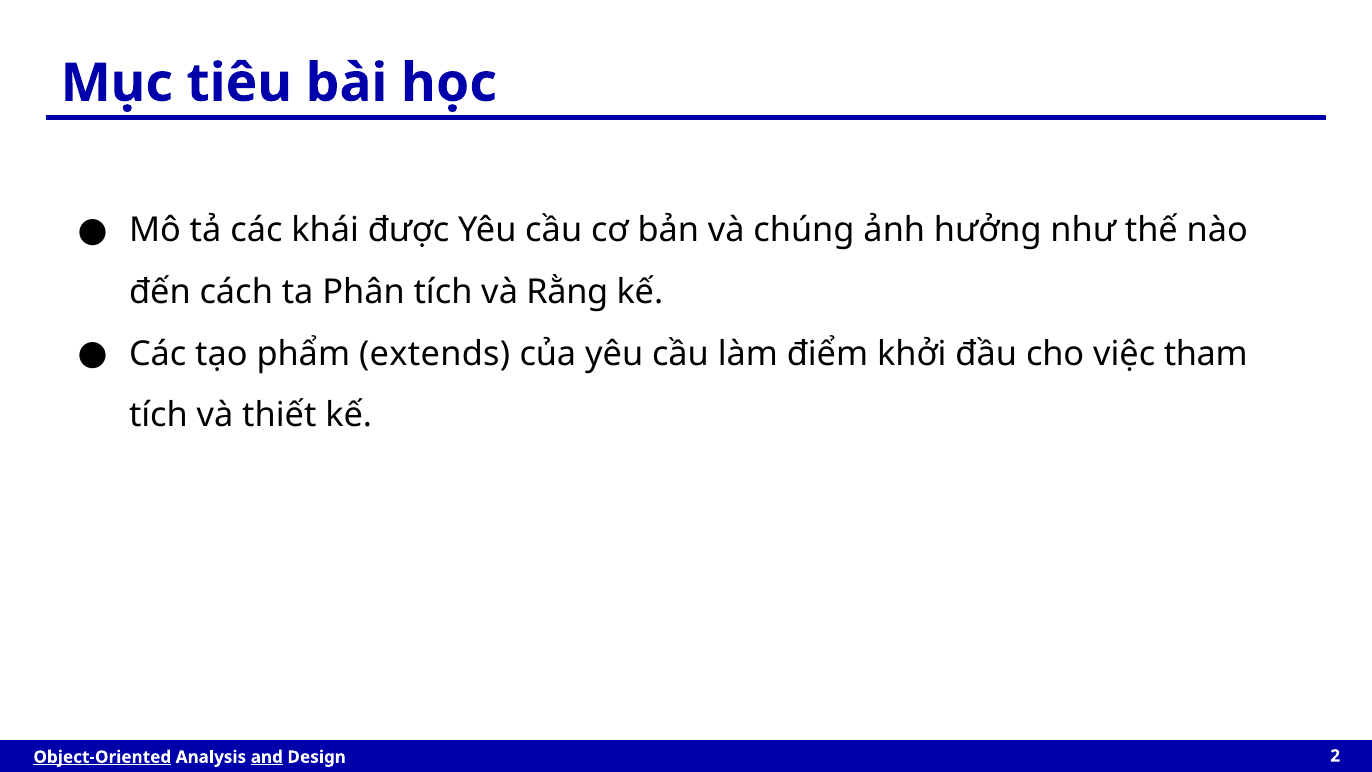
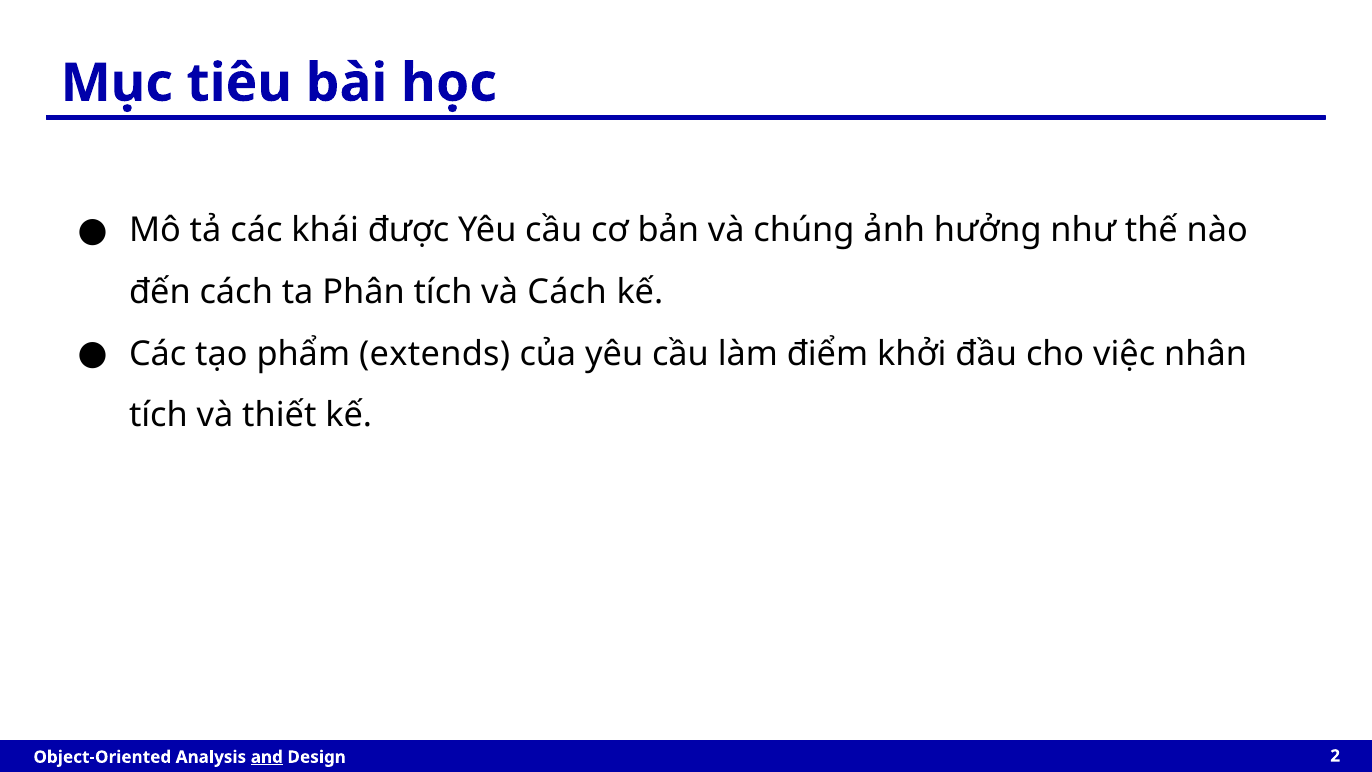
và Rằng: Rằng -> Cách (567, 292)
tham: tham -> nhân (1206, 354)
Object-Oriented underline: present -> none (102, 757)
